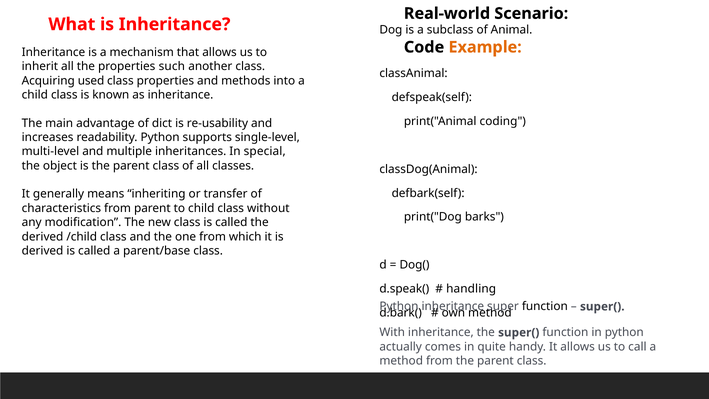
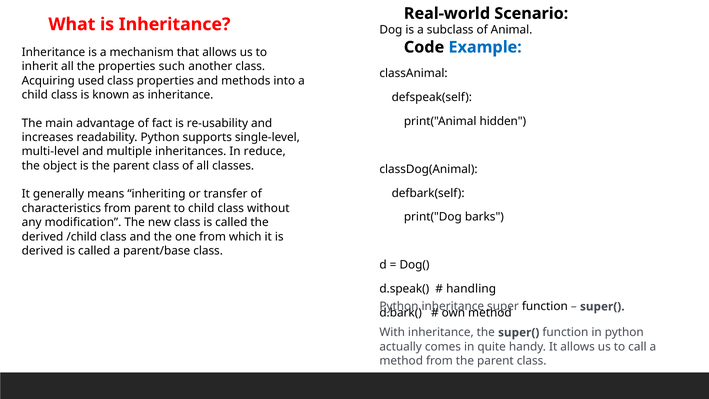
Example colour: orange -> blue (485, 47)
coding: coding -> hidden (503, 121)
dict: dict -> fact (162, 123)
special: special -> reduce (265, 151)
